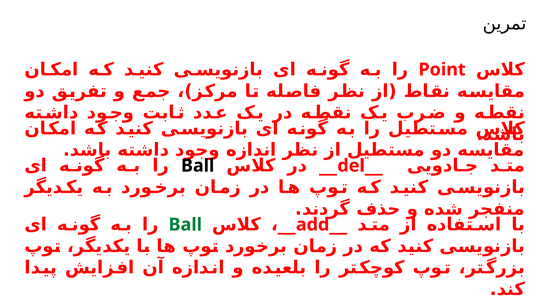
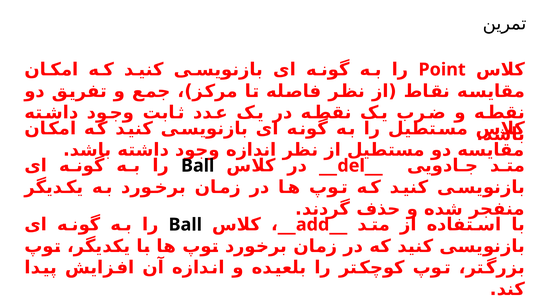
Ball colour: green -> black (185, 225)
